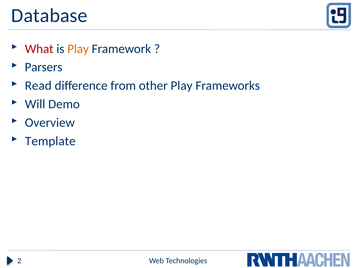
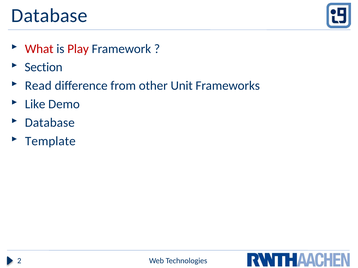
Play colour: orange -> red (78, 49)
Parsers: Parsers -> Section (44, 67)
other Play: Play -> Unit (182, 86)
Will: Will -> Like (35, 104)
Overview: Overview -> Database (50, 123)
